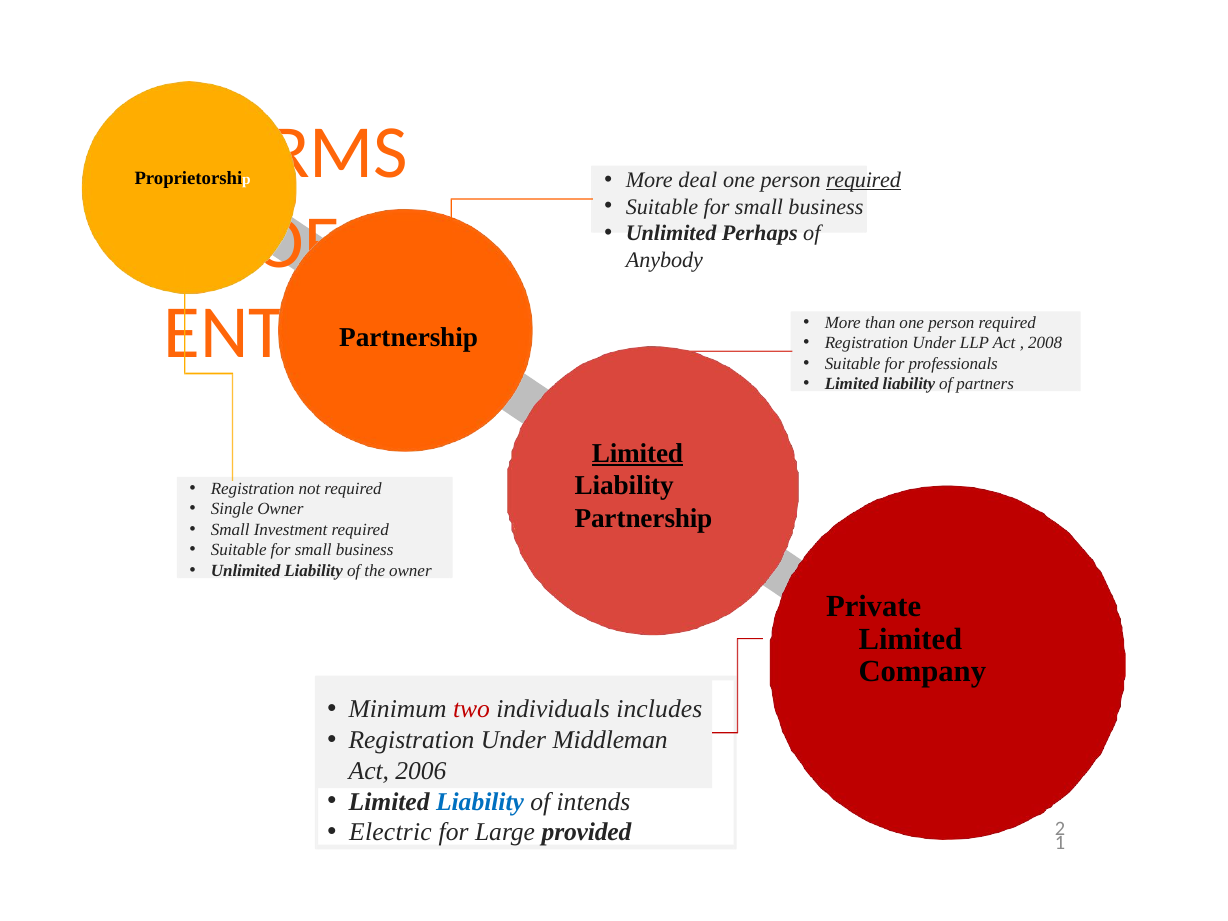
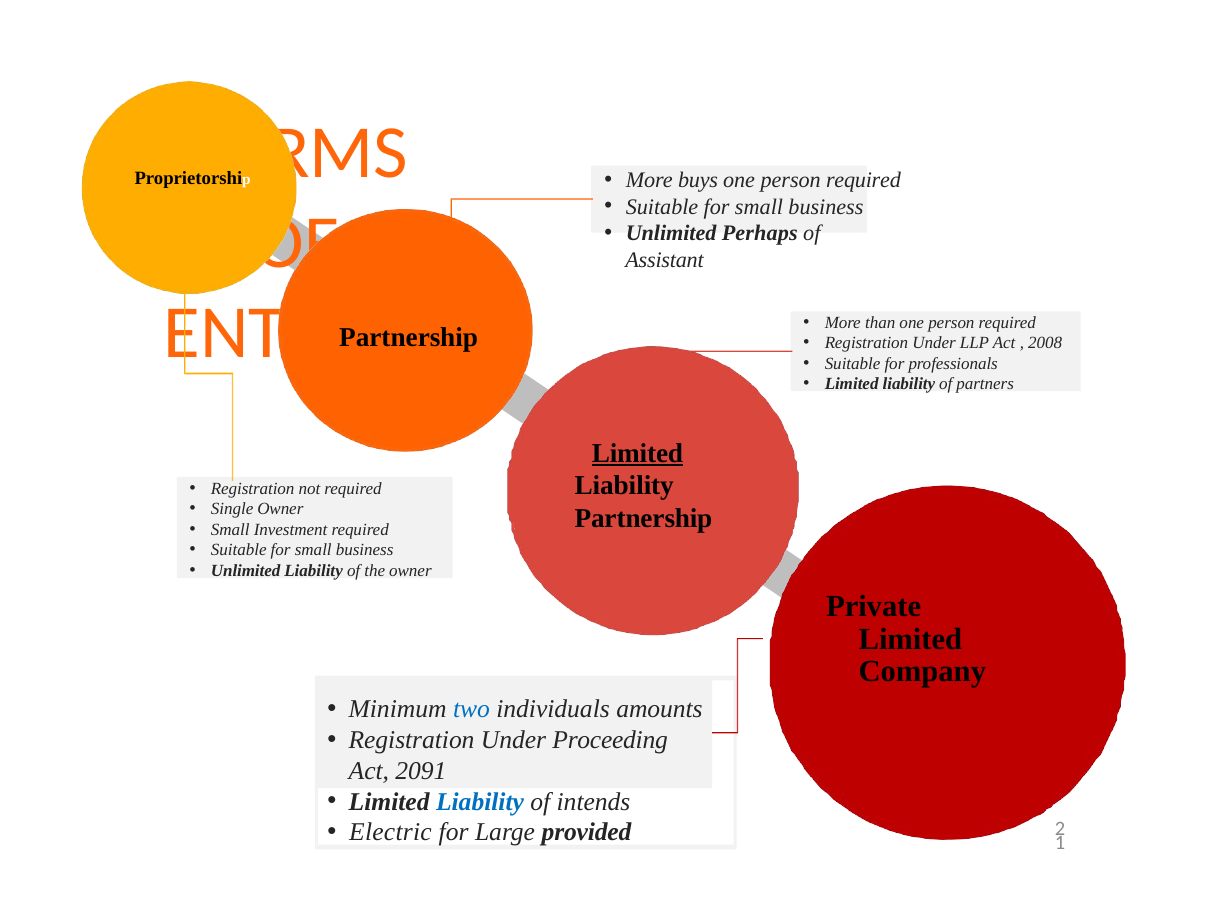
deal: deal -> buys (698, 180)
required underline: present -> none (863, 180)
Anybody: Anybody -> Assistant (665, 260)
two colour: red -> blue (471, 710)
includes: includes -> amounts (659, 710)
Middleman: Middleman -> Proceeding (610, 740)
2006: 2006 -> 2091 (421, 771)
